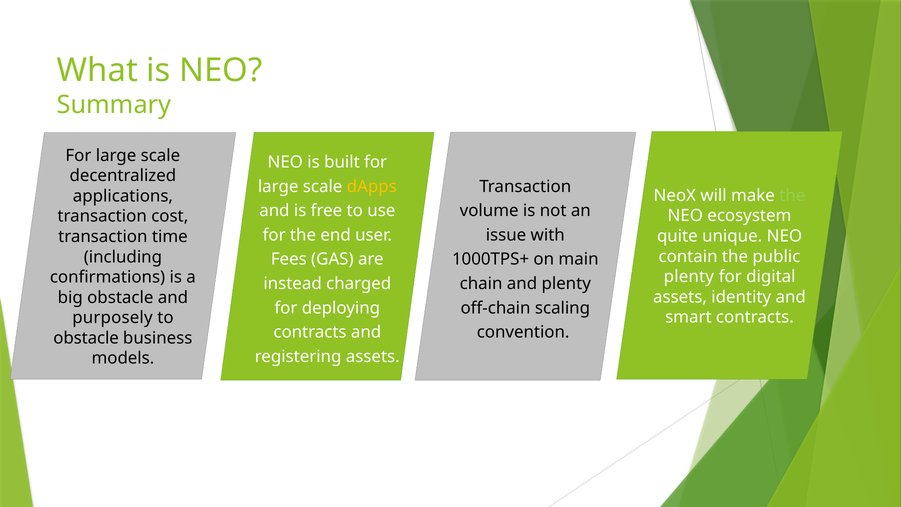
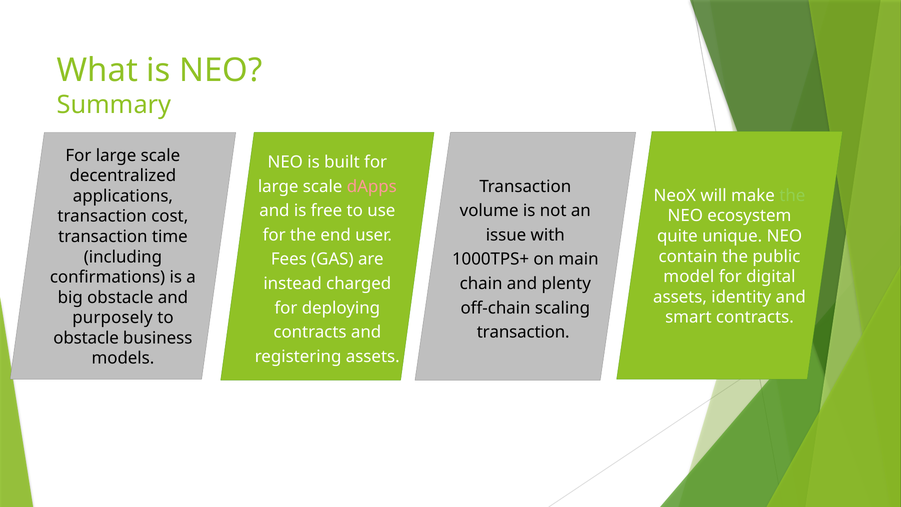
dApps colour: yellow -> pink (372, 186)
plenty: plenty -> model (689, 277)
convention: convention -> transaction (523, 332)
